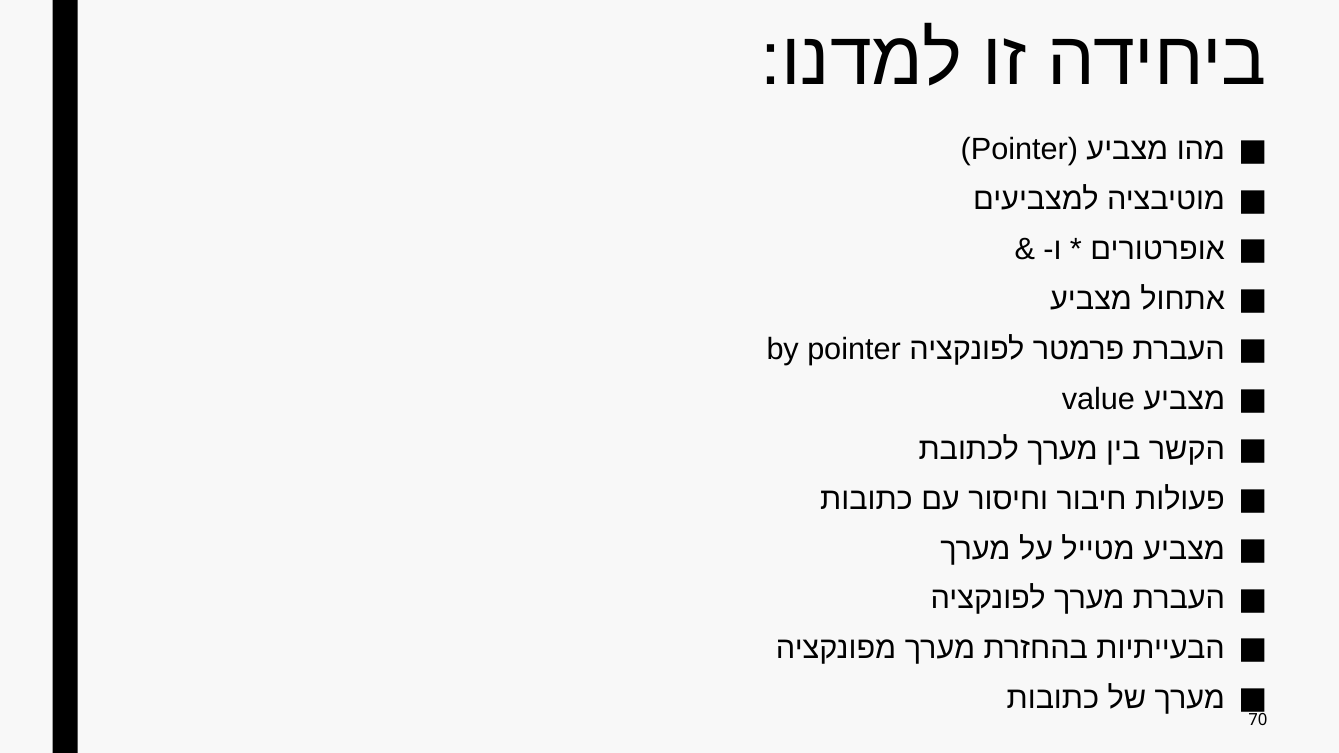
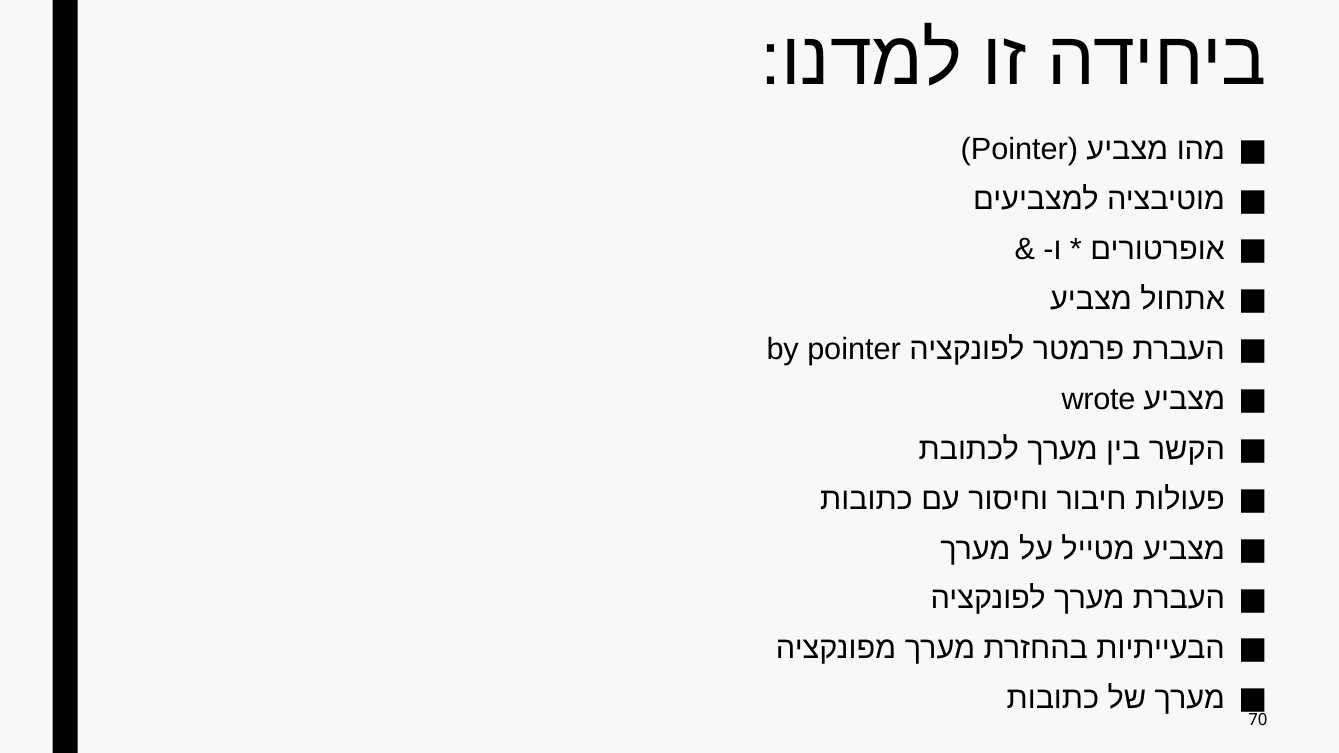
value: value -> wrote (1098, 399)
